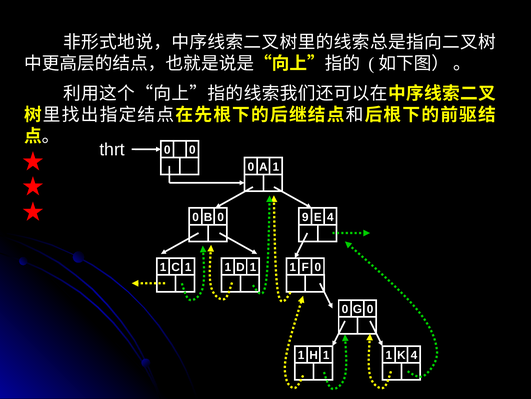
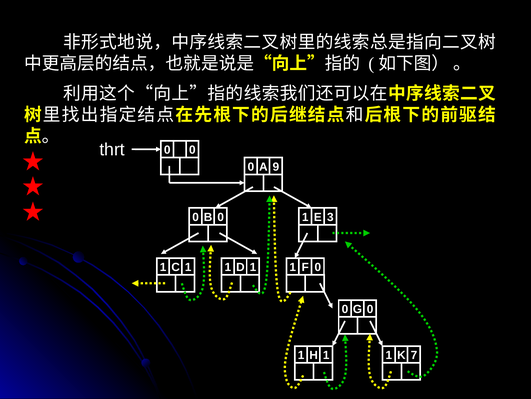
A 1: 1 -> 9 (276, 166)
B 0 9: 9 -> 1 (305, 217)
E 4: 4 -> 3 (330, 217)
4: 4 -> 7 (414, 355)
